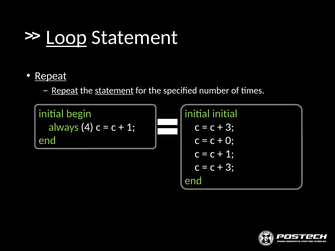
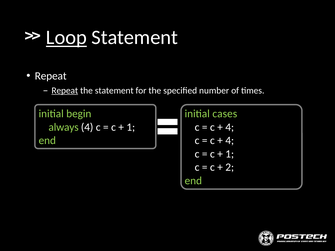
Repeat underline: present -> none (51, 76)
statement underline: present -> none (114, 91)
initial initial: initial -> cases (225, 114)
3: 3 -> 4 (230, 127)
0: 0 -> 4 (230, 141)
3: 3 -> 2 (230, 167)
